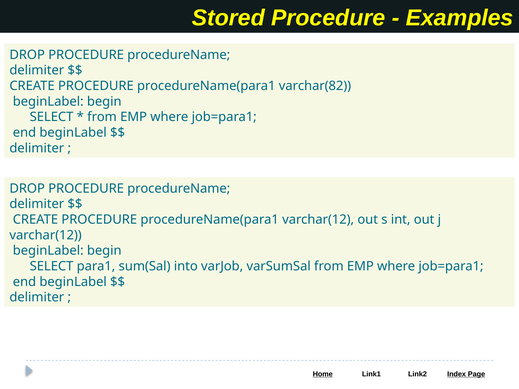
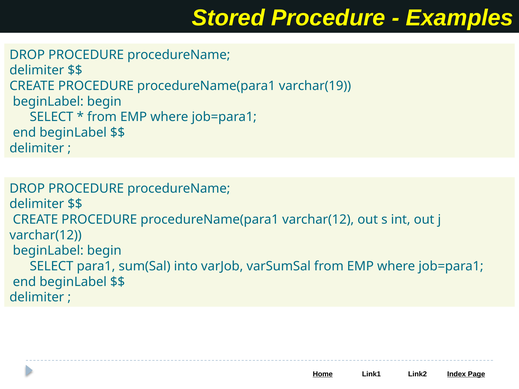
varchar(82: varchar(82 -> varchar(19 (315, 86)
